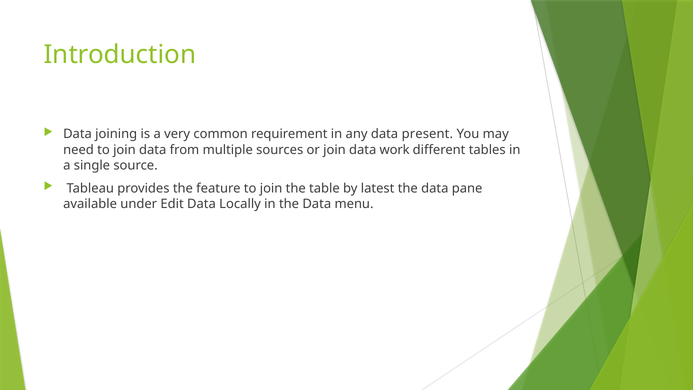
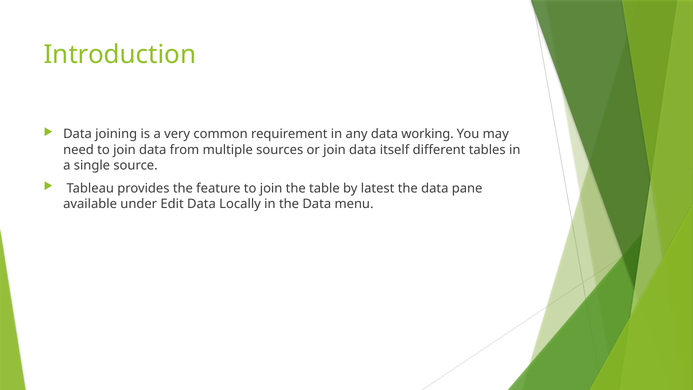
present: present -> working (427, 134)
work: work -> itself (395, 150)
